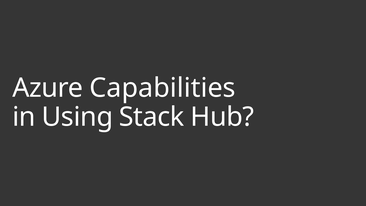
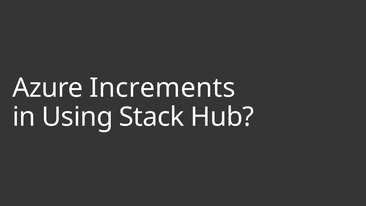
Capabilities: Capabilities -> Increments (162, 88)
